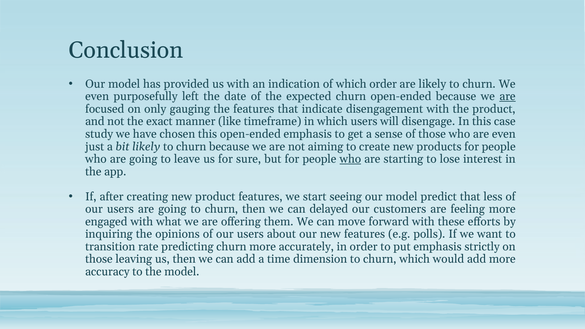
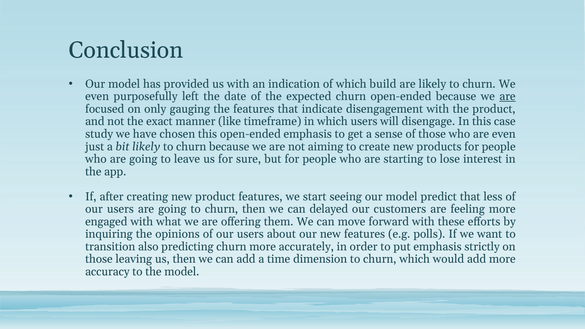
which order: order -> build (383, 84)
who underline: present -> none (350, 159)
rate: rate -> also (148, 247)
